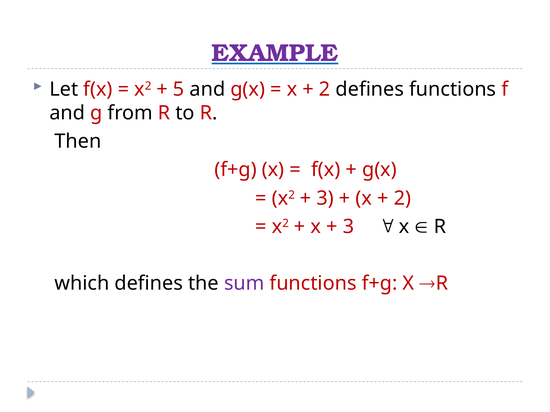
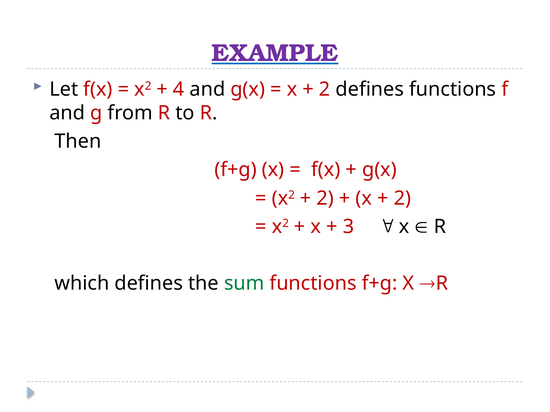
5: 5 -> 4 (179, 89)
3: 3 -> 2 (325, 198)
sum colour: purple -> green (244, 284)
